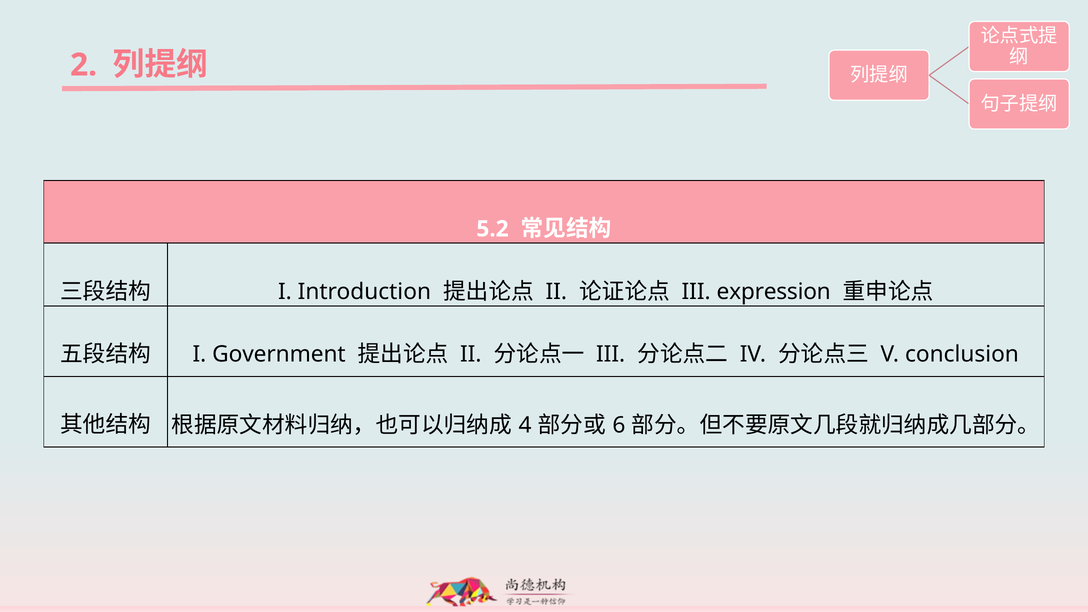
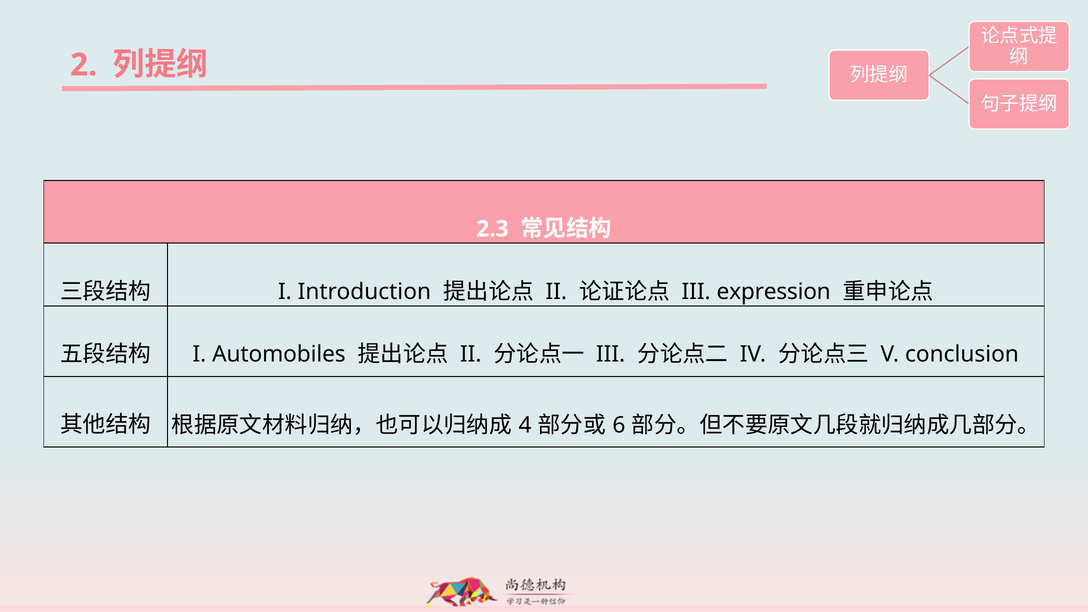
5.2: 5.2 -> 2.3 (493, 229)
Government: Government -> Automobiles (279, 354)
